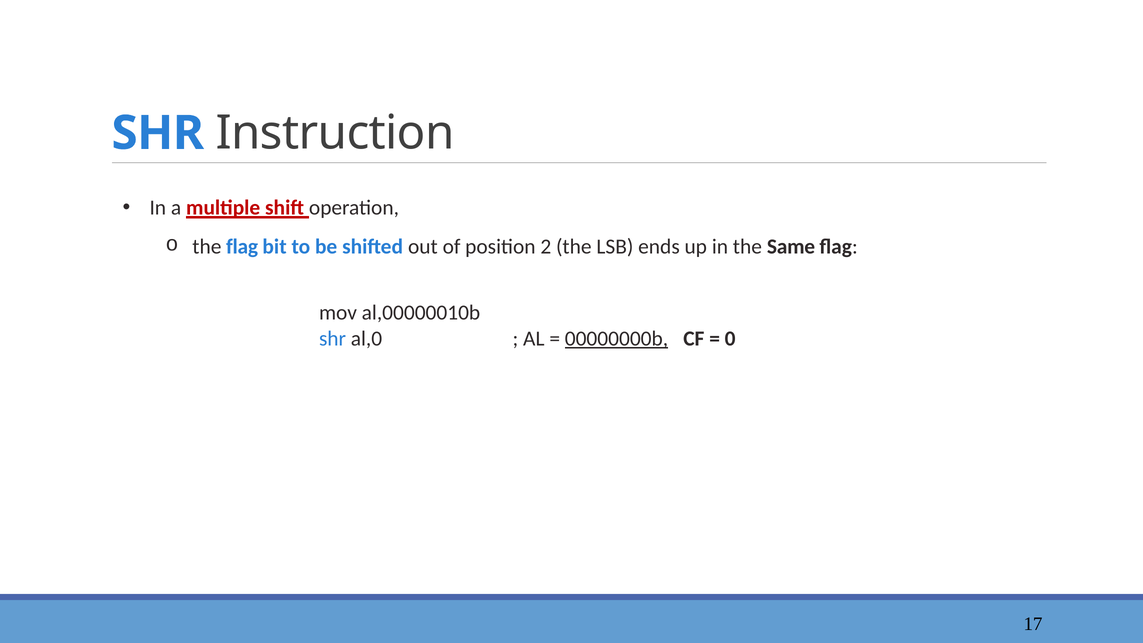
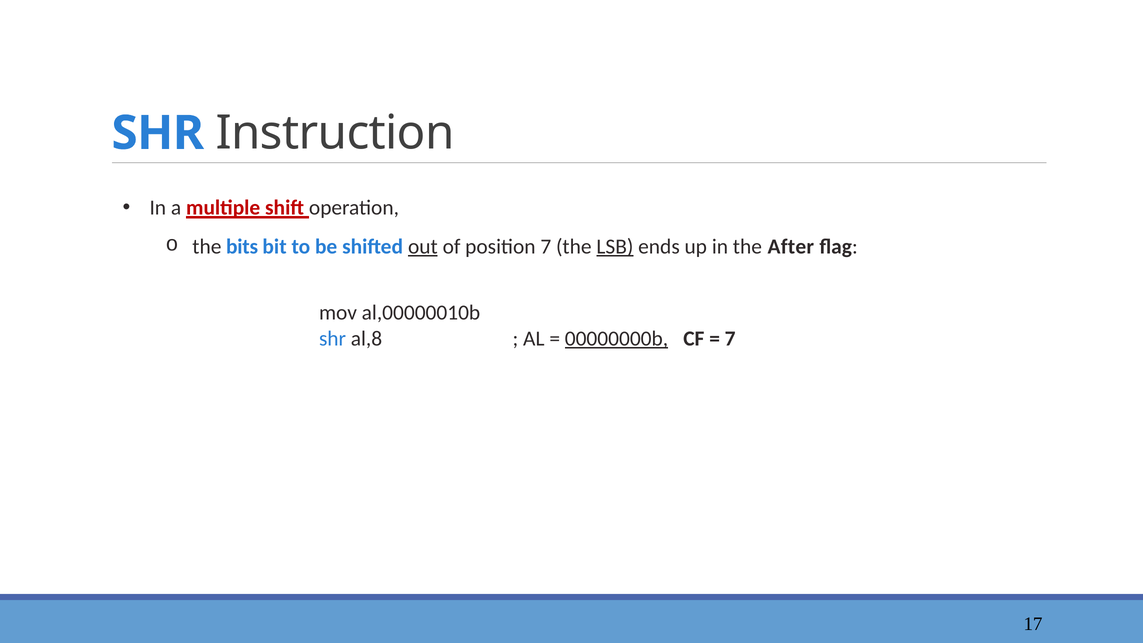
the flag: flag -> bits (242, 246)
out underline: none -> present (423, 246)
position 2: 2 -> 7 (546, 246)
LSB underline: none -> present (615, 246)
Same: Same -> After (791, 246)
al,0: al,0 -> al,8 (366, 339)
0: 0 -> 7 (730, 339)
